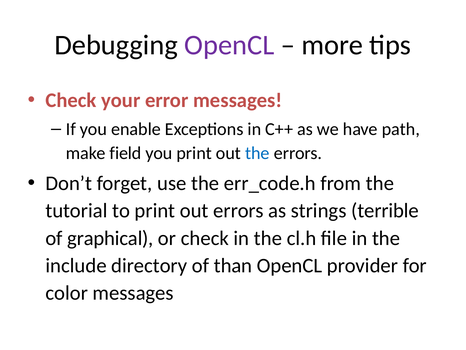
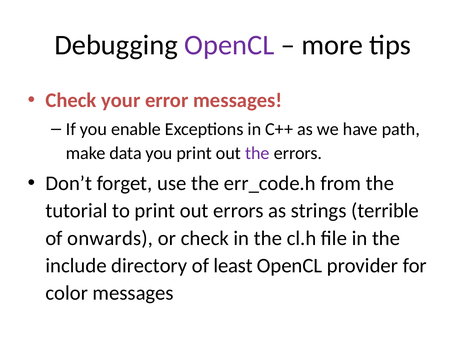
field: field -> data (126, 153)
the colour: blue -> purple (257, 153)
graphical: graphical -> onwards (110, 238)
than: than -> least (233, 265)
